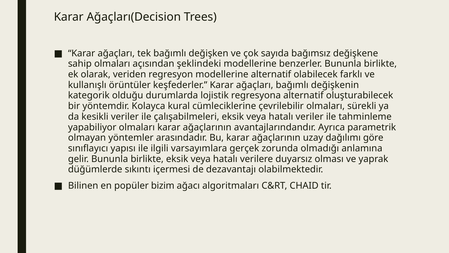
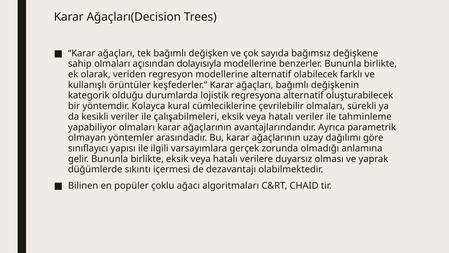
şeklindeki: şeklindeki -> dolayısıyla (199, 64)
bizim: bizim -> çoklu (163, 185)
